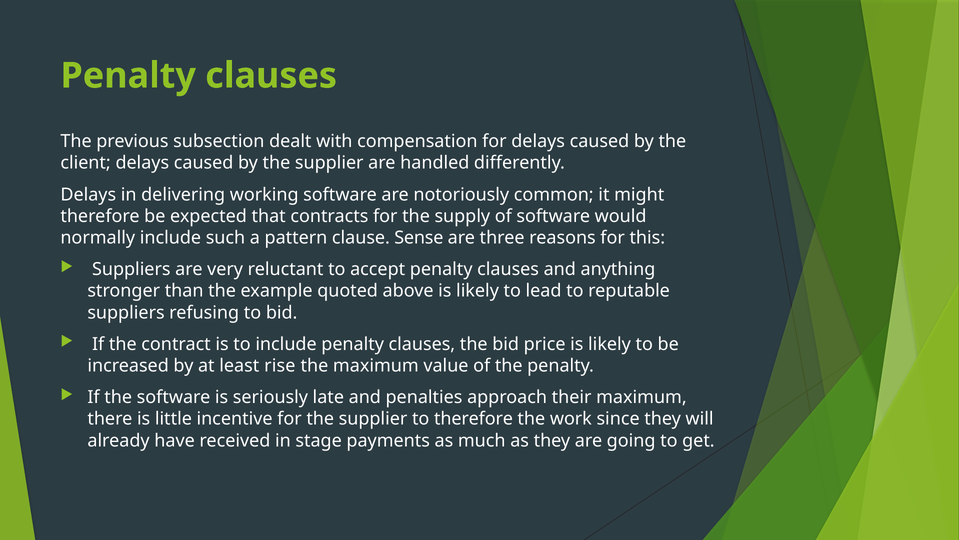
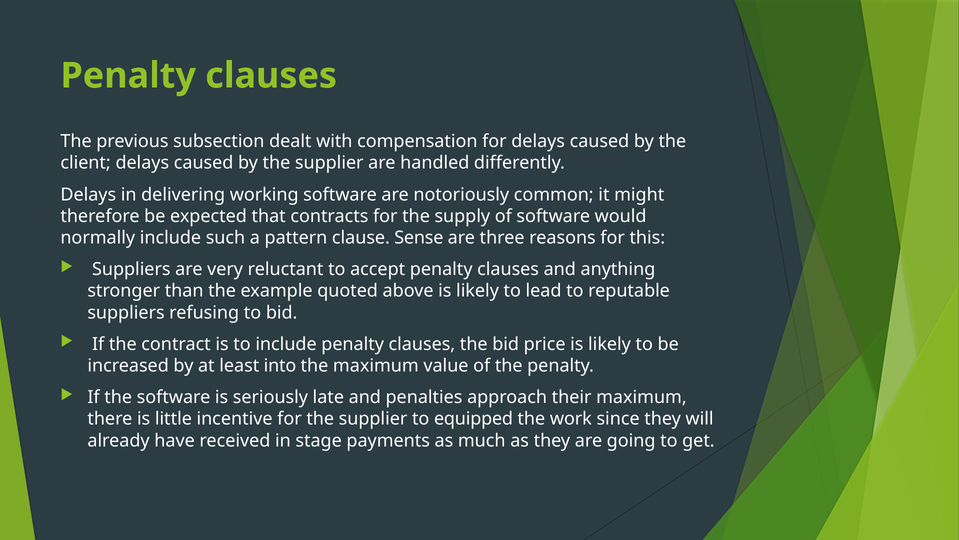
rise: rise -> into (280, 365)
to therefore: therefore -> equipped (474, 419)
